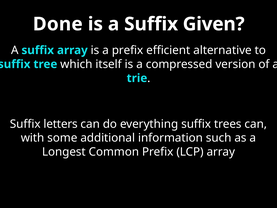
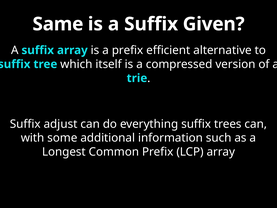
Done: Done -> Same (58, 24)
letters: letters -> adjust (61, 124)
